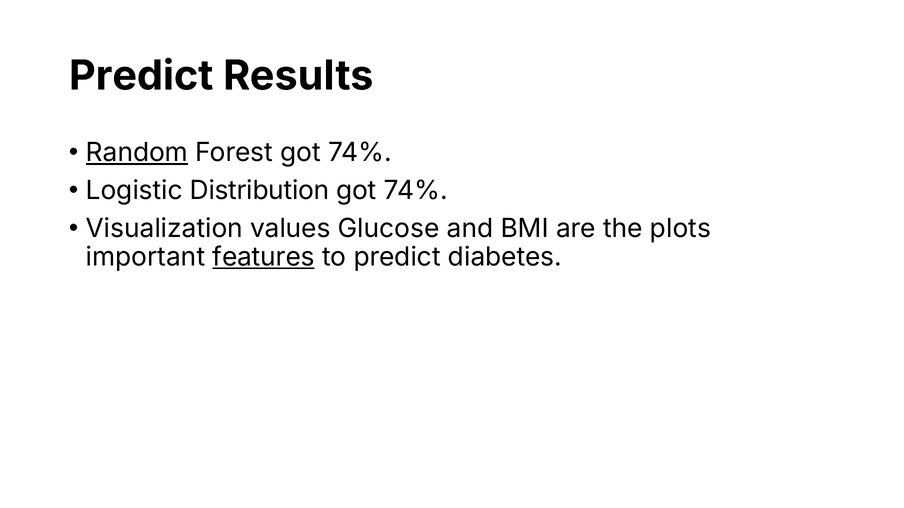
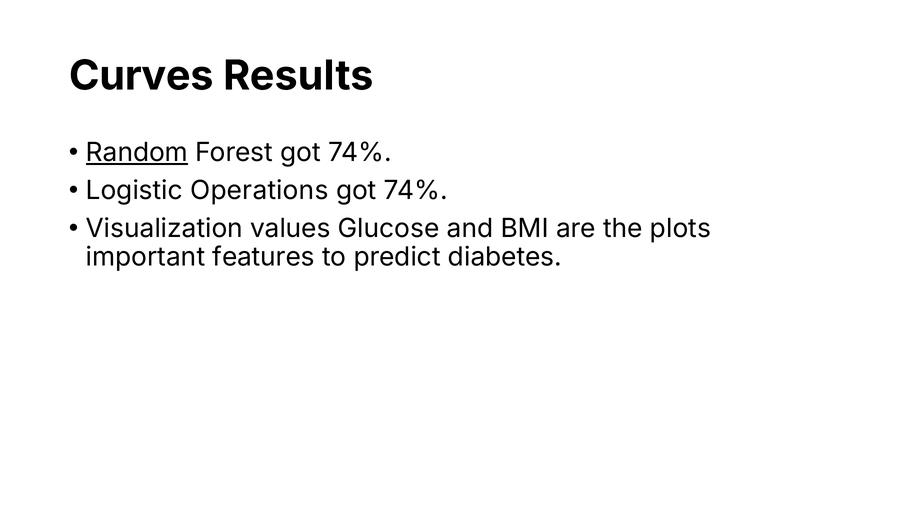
Predict: Predict -> Curves (141, 76)
Distribution: Distribution -> Operations (259, 191)
features underline: present -> none (264, 257)
